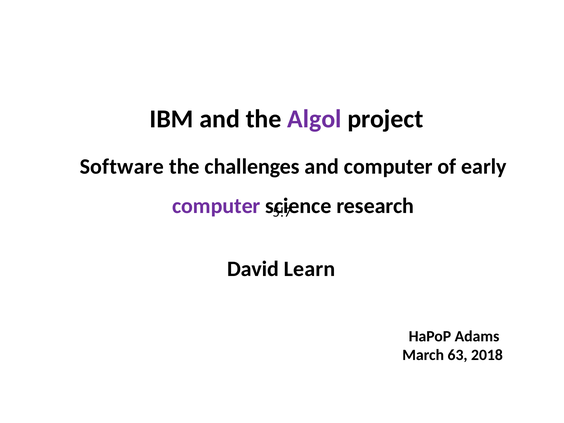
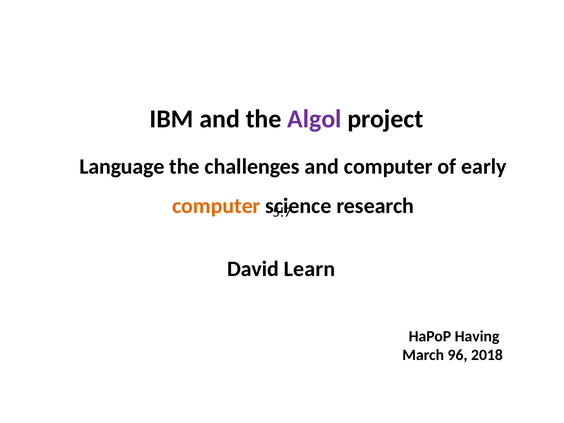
Software: Software -> Language (122, 167)
computer colour: purple -> orange (216, 206)
Adams: Adams -> Having (477, 336)
63: 63 -> 96 (458, 355)
